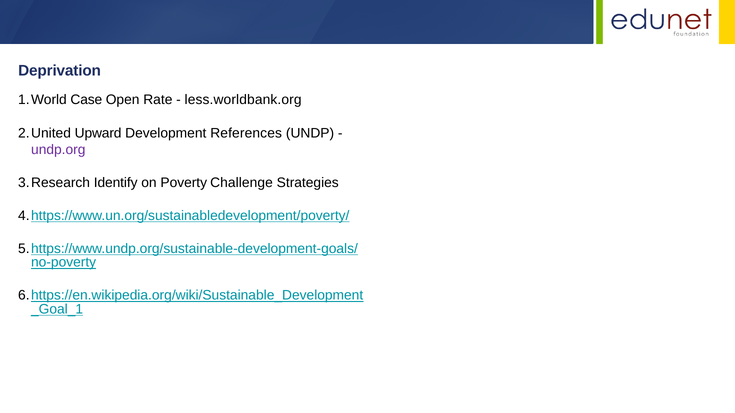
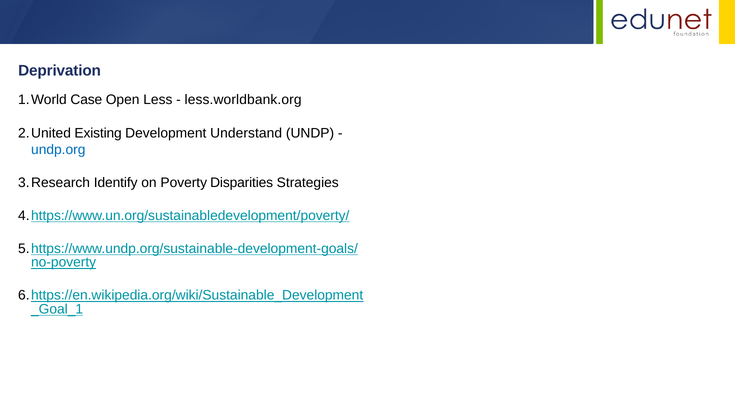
Rate: Rate -> Less (158, 100)
Upward: Upward -> Existing (98, 133)
References: References -> Understand (246, 133)
undp.org colour: purple -> blue (58, 150)
Challenge: Challenge -> Disparities (242, 183)
